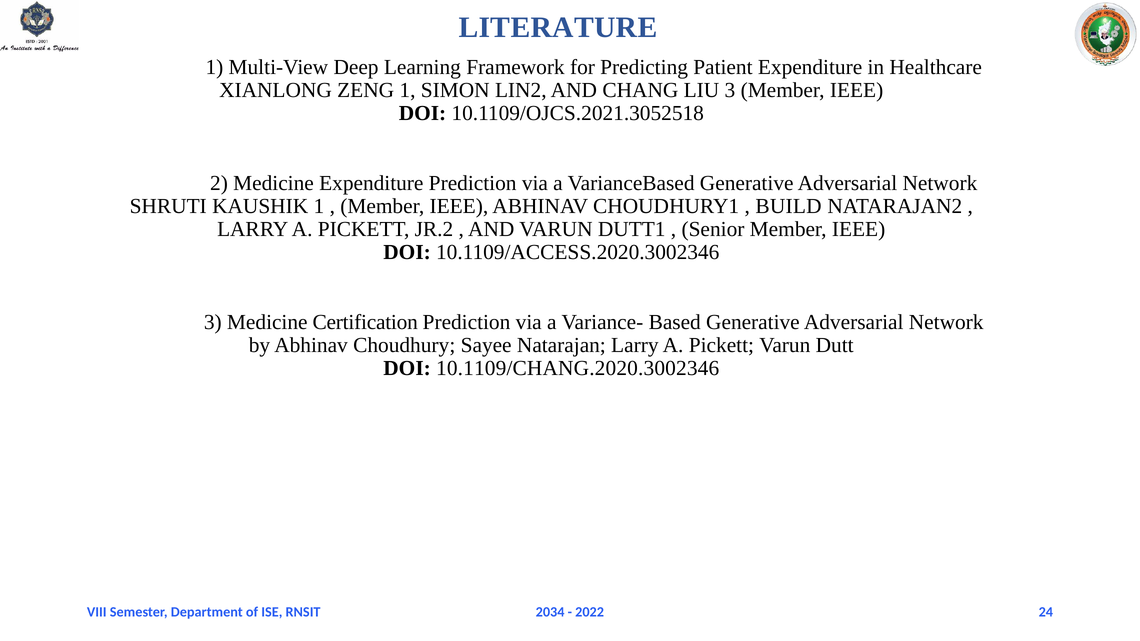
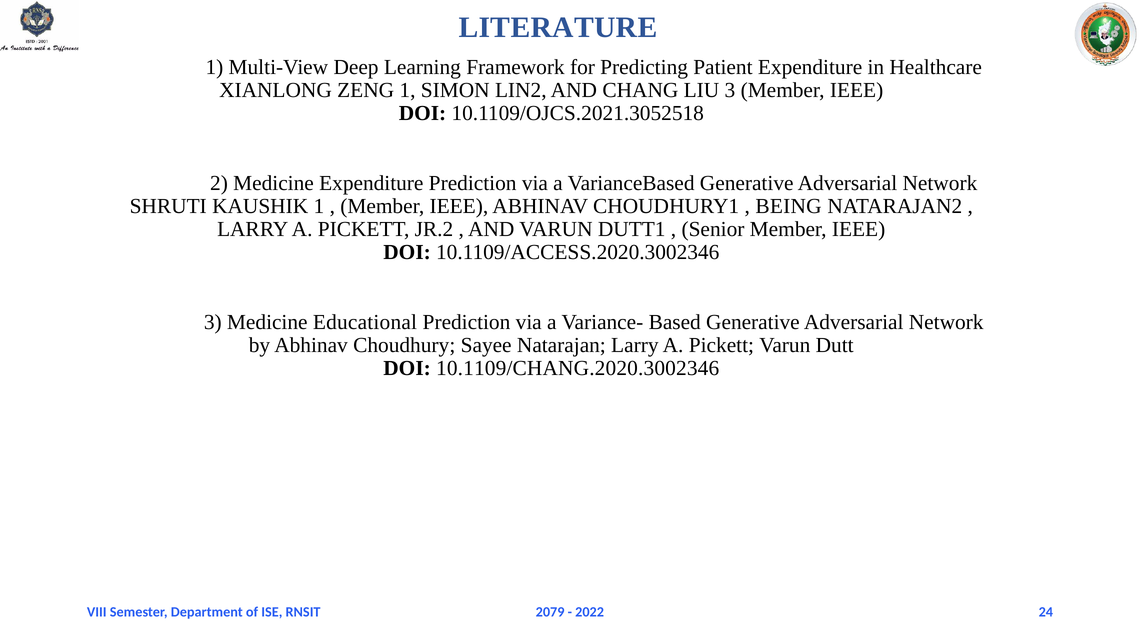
BUILD: BUILD -> BEING (789, 206)
Certification: Certification -> Educational (365, 322)
2034: 2034 -> 2079 (550, 612)
